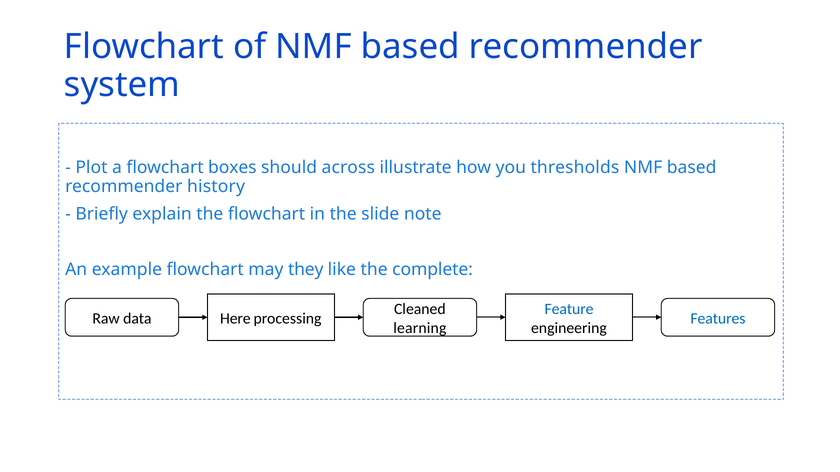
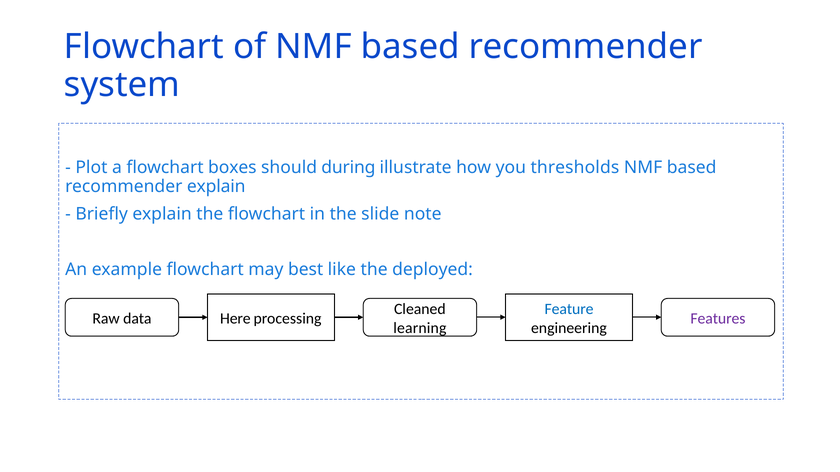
across: across -> during (348, 168)
recommender history: history -> explain (216, 187)
they: they -> best (306, 270)
complete: complete -> deployed (433, 270)
Features colour: blue -> purple (718, 319)
